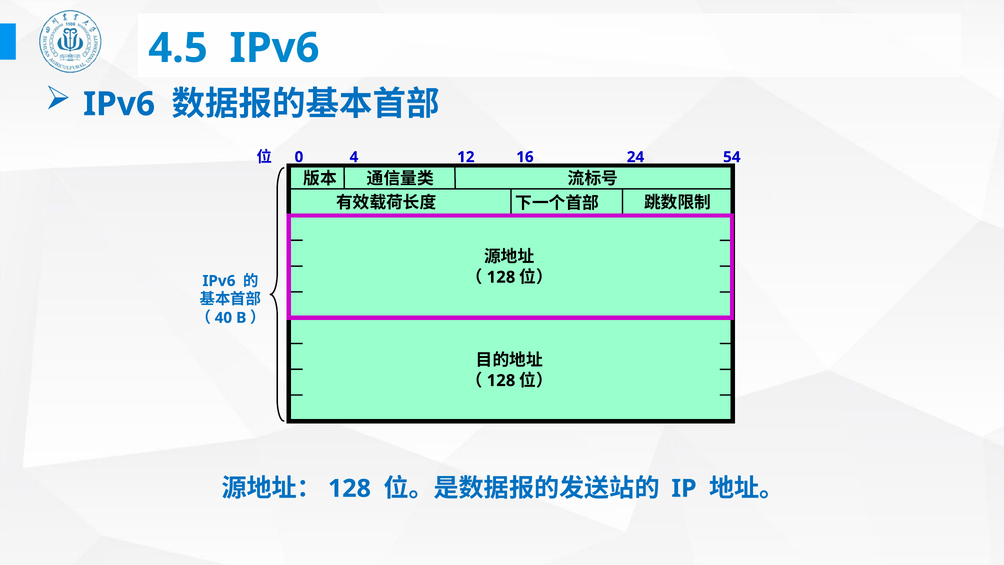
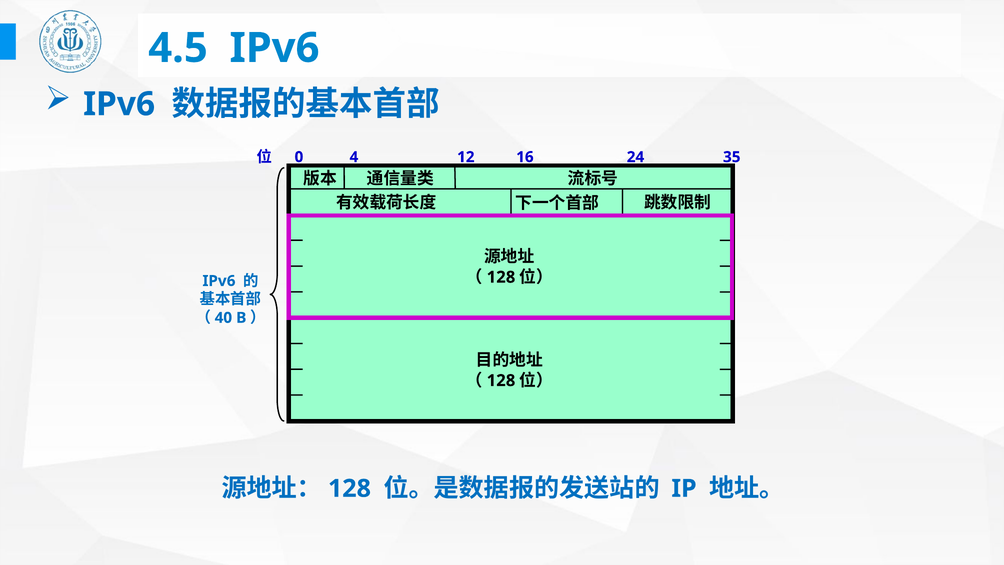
54: 54 -> 35 (732, 157)
